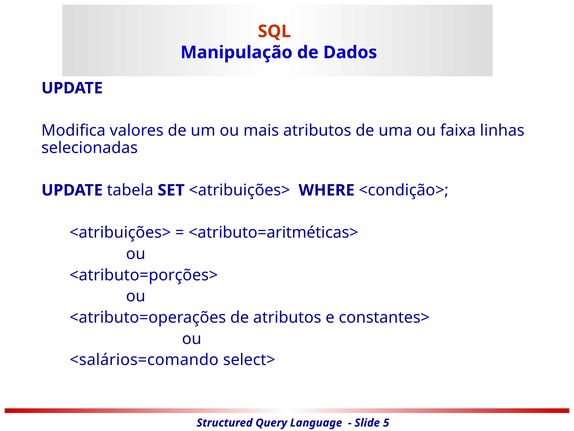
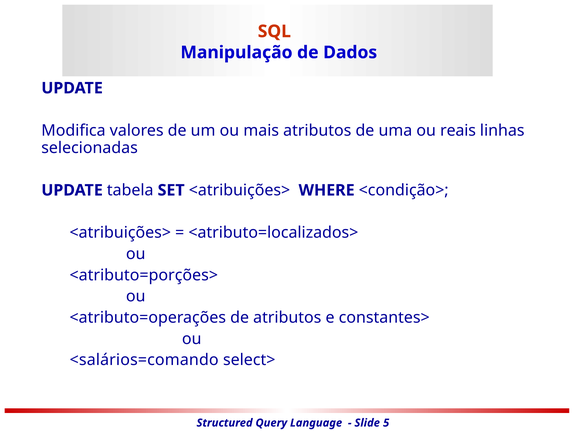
faixa: faixa -> reais (458, 130)
<atributo=aritméticas>: <atributo=aritméticas> -> <atributo=localizados> (273, 232)
